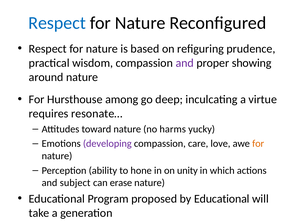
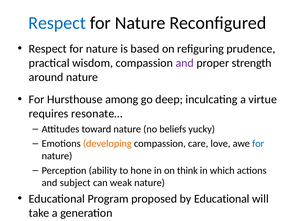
showing: showing -> strength (252, 63)
harms: harms -> beliefs (173, 129)
developing colour: purple -> orange (107, 144)
for colour: orange -> blue (258, 144)
unity: unity -> think (187, 171)
erase: erase -> weak (121, 183)
